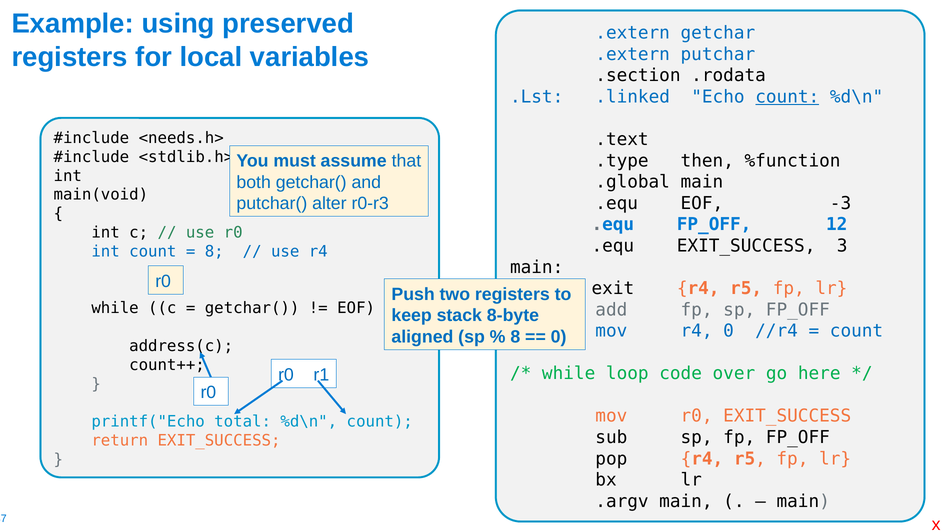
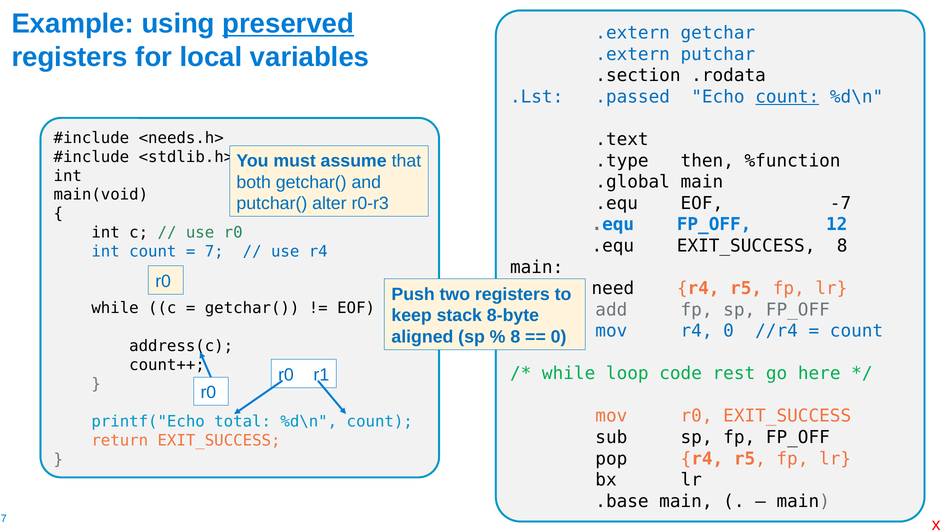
preserved underline: none -> present (288, 24)
.linked: .linked -> .passed (633, 97)
-3: -3 -> -7 (841, 203)
EXIT_SUCCESS 3: 3 -> 8 (842, 246)
8: 8 -> 7 (214, 251)
exit: exit -> need (613, 288)
over: over -> rest (734, 373)
.argv: .argv -> .base (622, 501)
